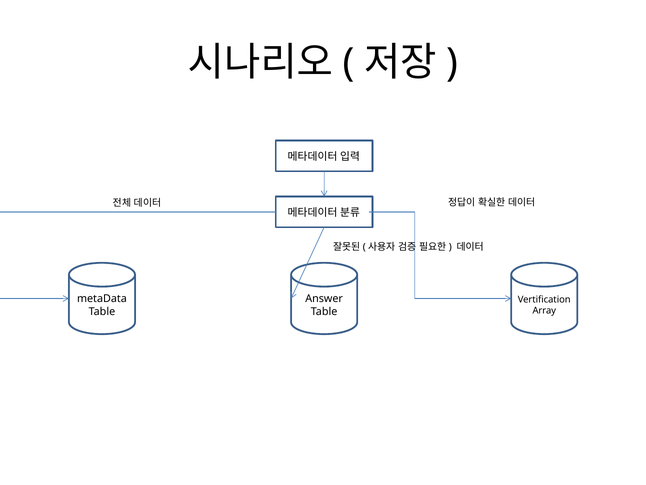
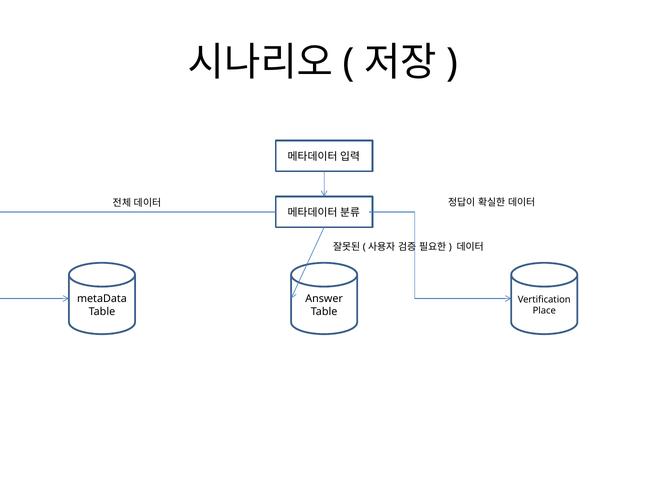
Array: Array -> Place (544, 310)
